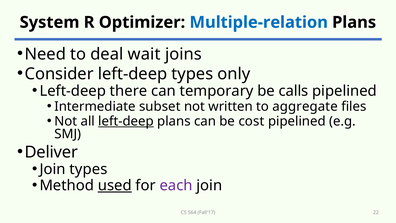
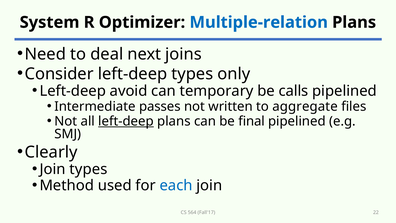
wait: wait -> next (144, 54)
there: there -> avoid (129, 91)
subset: subset -> passes (160, 106)
cost: cost -> final (252, 121)
Deliver: Deliver -> Clearly (51, 152)
used underline: present -> none (115, 185)
each colour: purple -> blue (176, 185)
